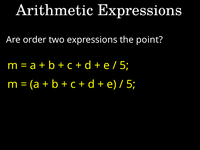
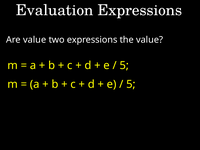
Arithmetic: Arithmetic -> Evaluation (55, 10)
Are order: order -> value (35, 40)
the point: point -> value (150, 40)
